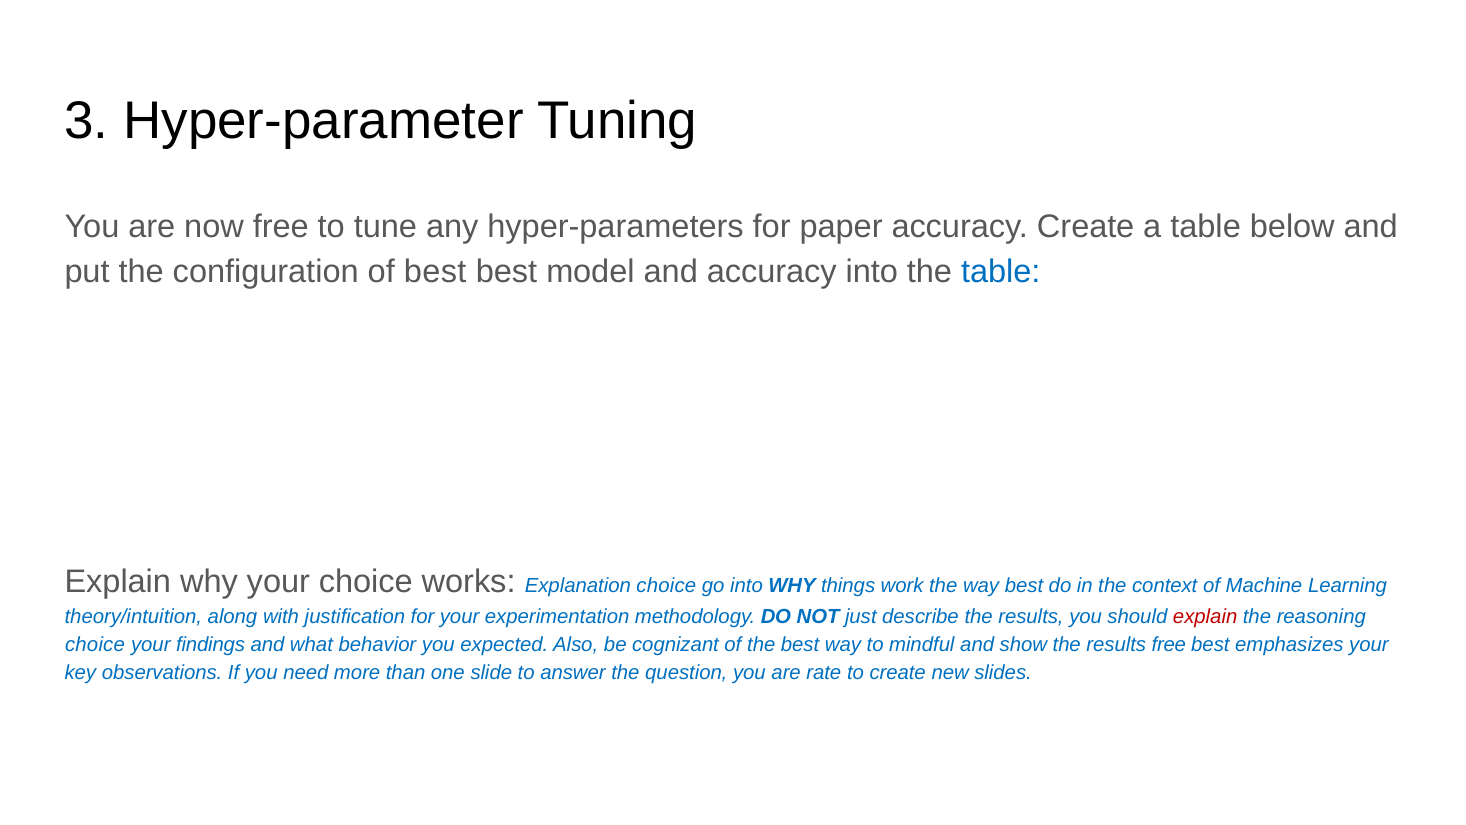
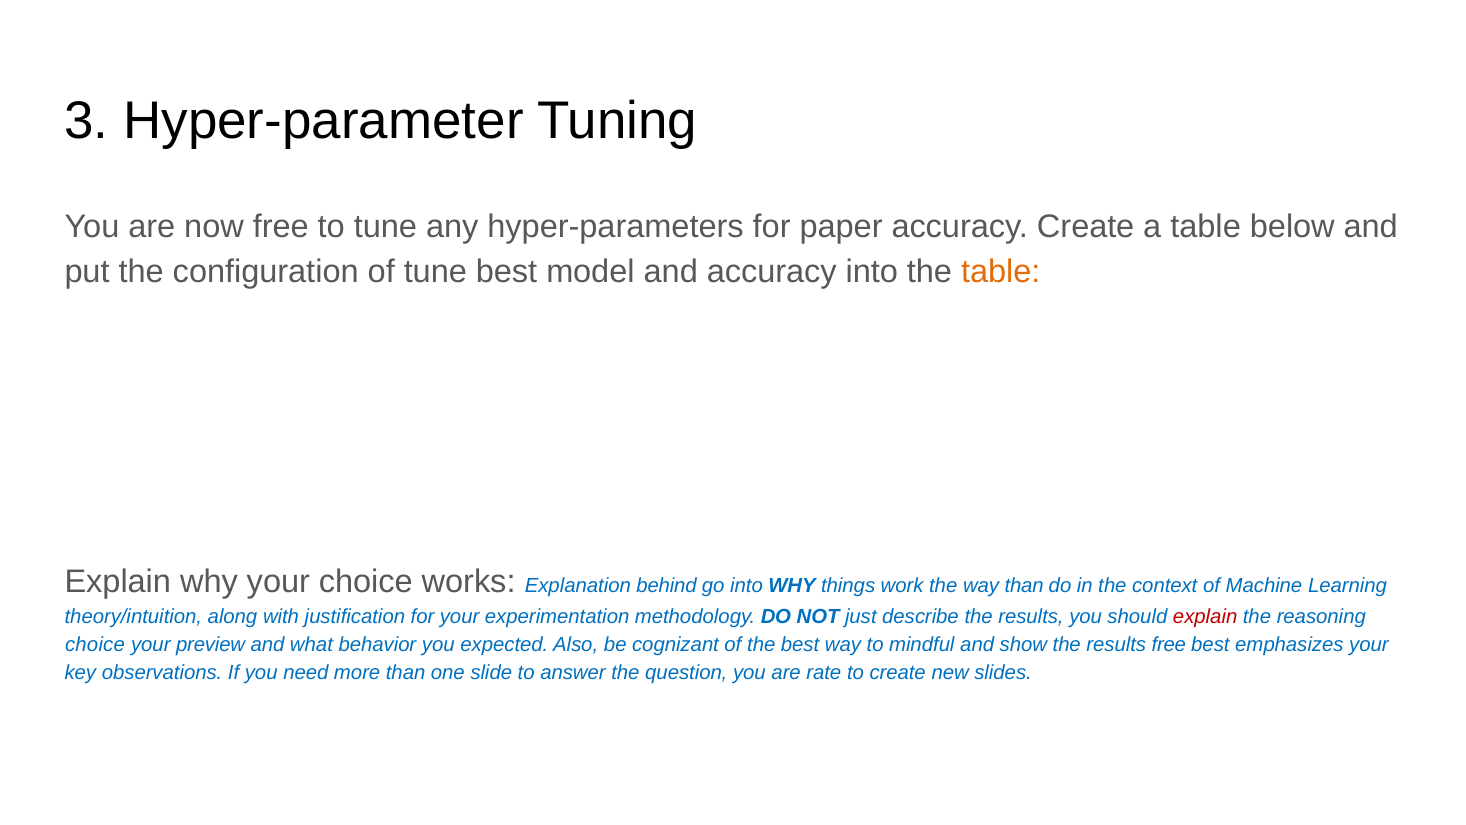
of best: best -> tune (435, 272)
table colour: blue -> orange (1001, 272)
Explanation choice: choice -> behind (666, 586)
way best: best -> than (1024, 586)
findings: findings -> preview (211, 644)
